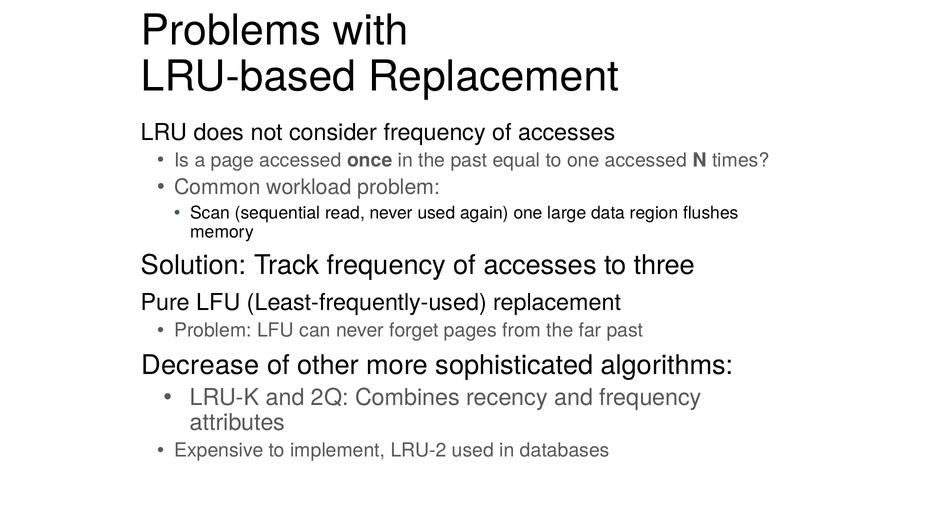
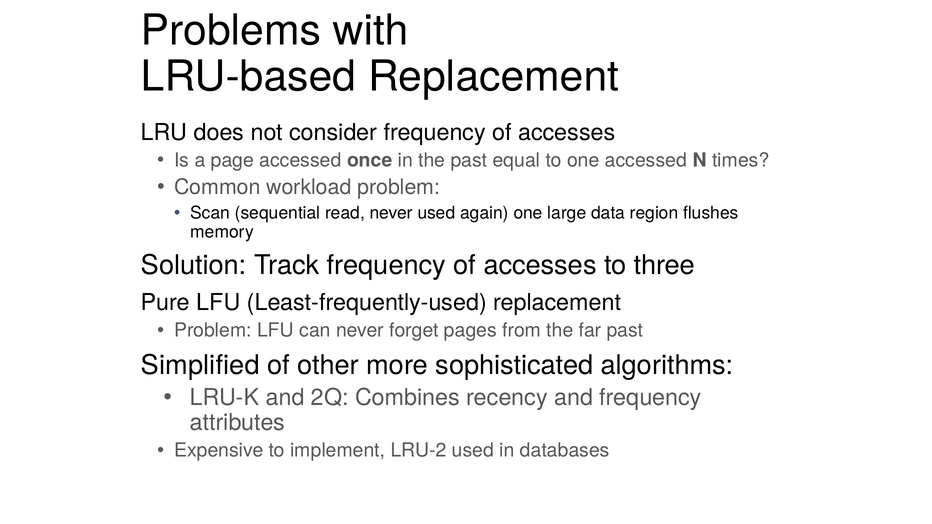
Decrease: Decrease -> Simplified (200, 365)
